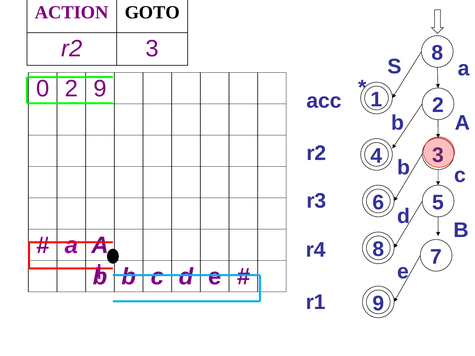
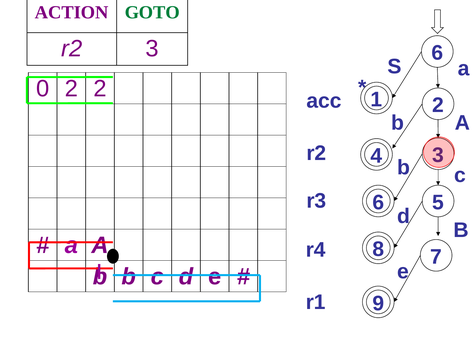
GOTO colour: black -> green (152, 12)
3 8: 8 -> 6 (437, 53)
2 9: 9 -> 2 (100, 89)
